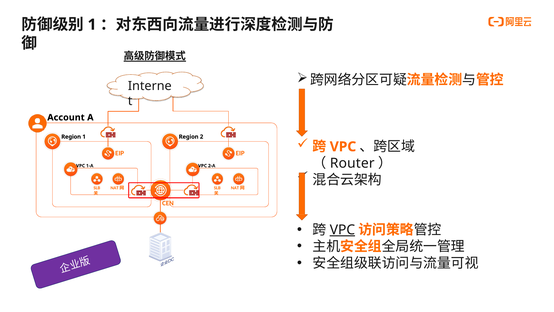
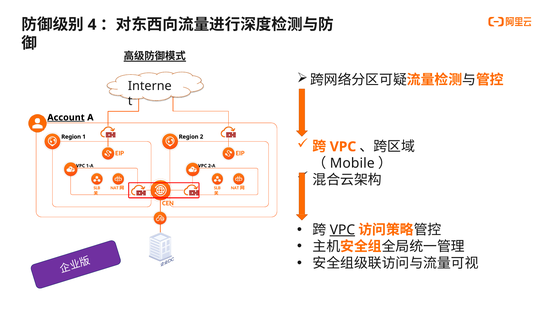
1: 1 -> 4 (92, 25)
Account underline: none -> present (66, 117)
Router: Router -> Mobile (352, 163)
